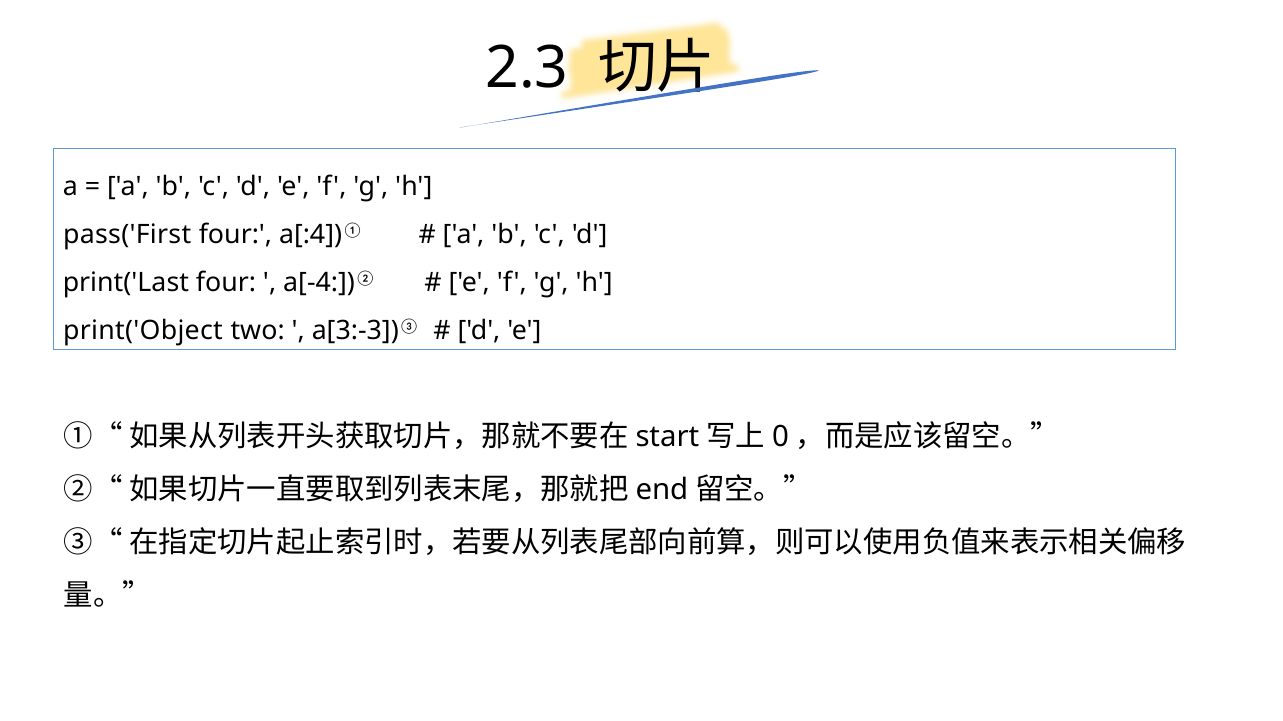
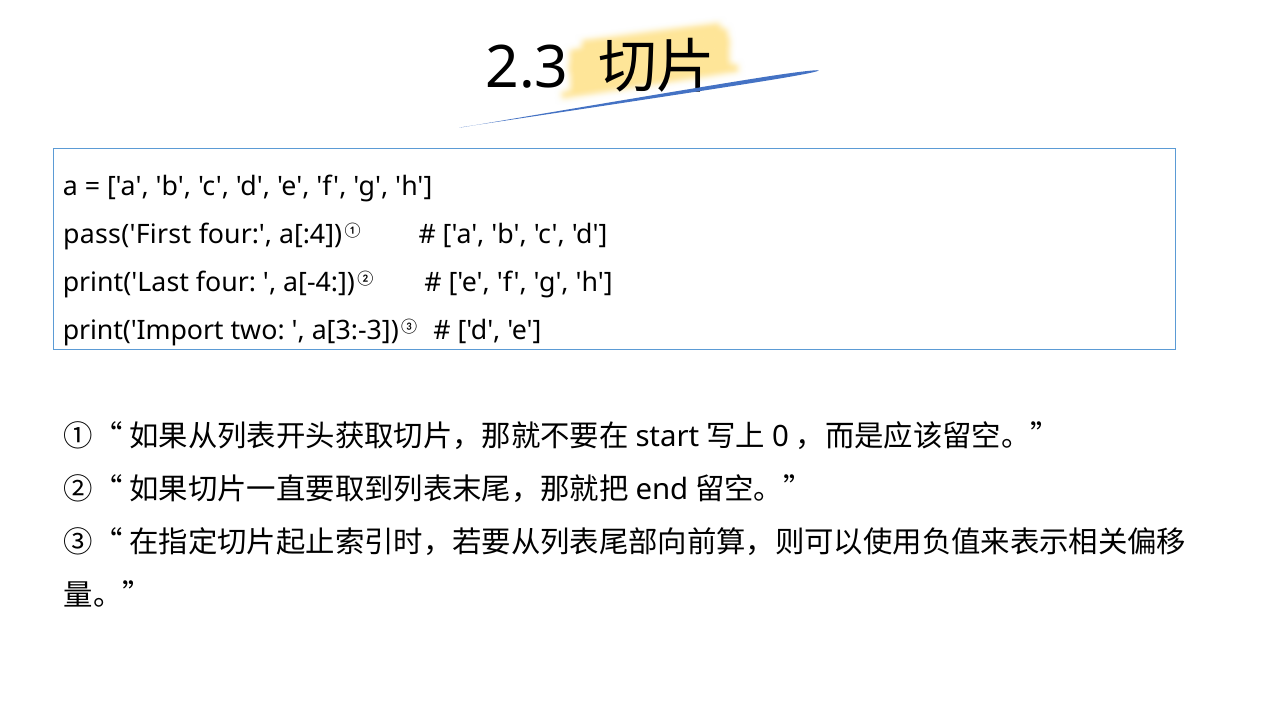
print('Object: print('Object -> print('Import (143, 331)
